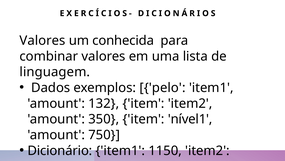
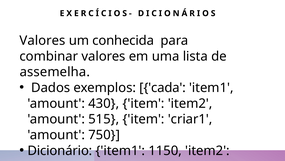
linguagem: linguagem -> assemelha (55, 72)
exemplos pelo: pelo -> cada (163, 87)
132: 132 -> 430 (104, 103)
350: 350 -> 515 (104, 119)
nível1: nível1 -> criar1 (190, 119)
